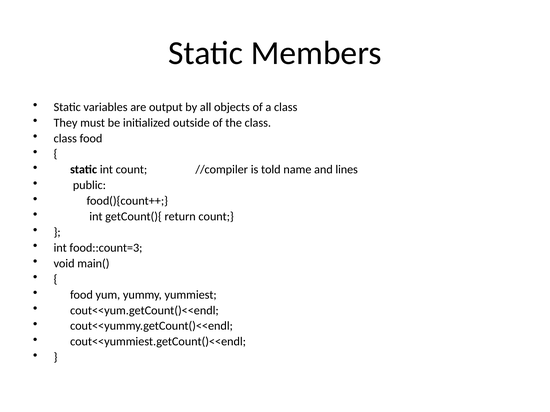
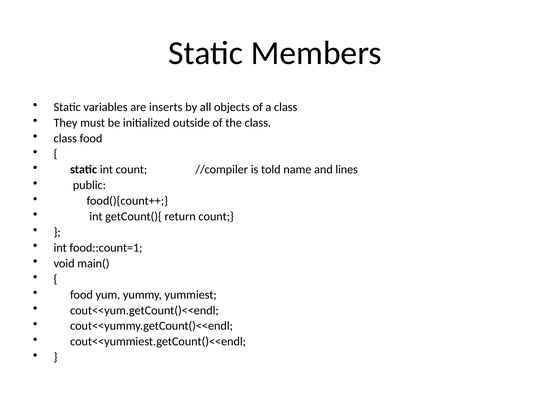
output: output -> inserts (166, 107)
food::count=3: food::count=3 -> food::count=1 (106, 248)
